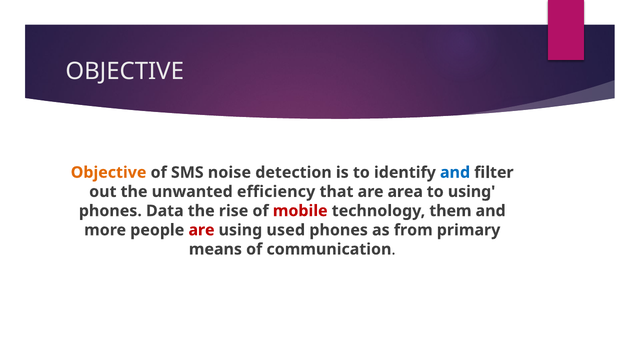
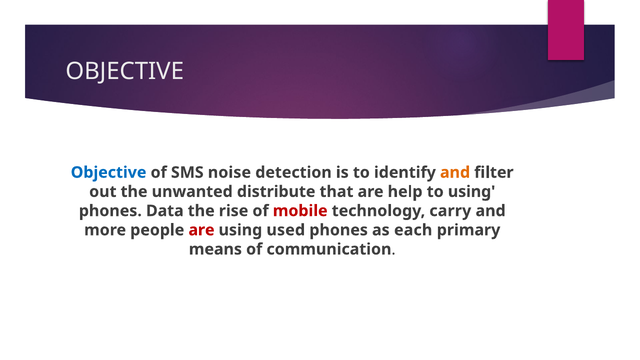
Objective colour: orange -> blue (109, 172)
and colour: blue -> orange (455, 172)
efficiency: efficiency -> distribute (276, 192)
area: area -> help (405, 192)
them: them -> carry (450, 211)
from: from -> each (413, 230)
